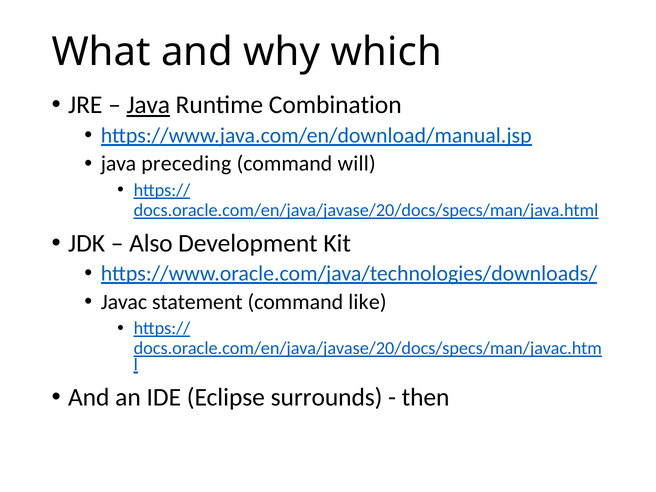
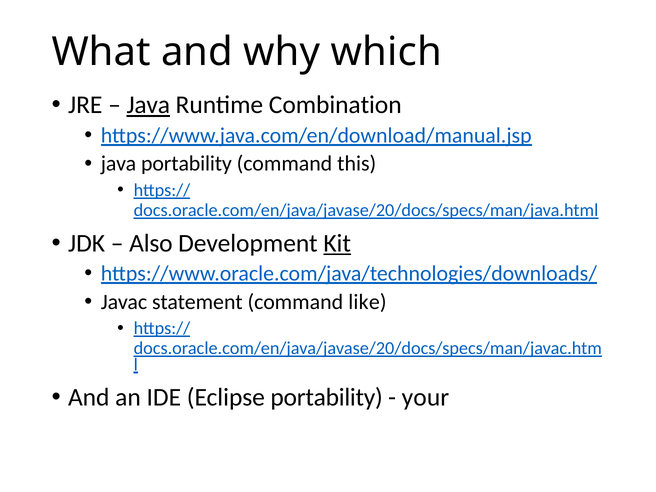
java preceding: preceding -> portability (186, 164)
will: will -> this (357, 164)
Kit underline: none -> present (337, 243)
Eclipse surrounds: surrounds -> portability (327, 397)
then: then -> your (425, 397)
